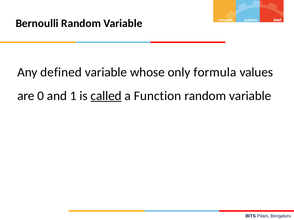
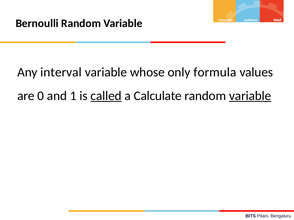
defined: defined -> interval (61, 72)
Function: Function -> Calculate (158, 96)
variable underline: none -> present (250, 96)
